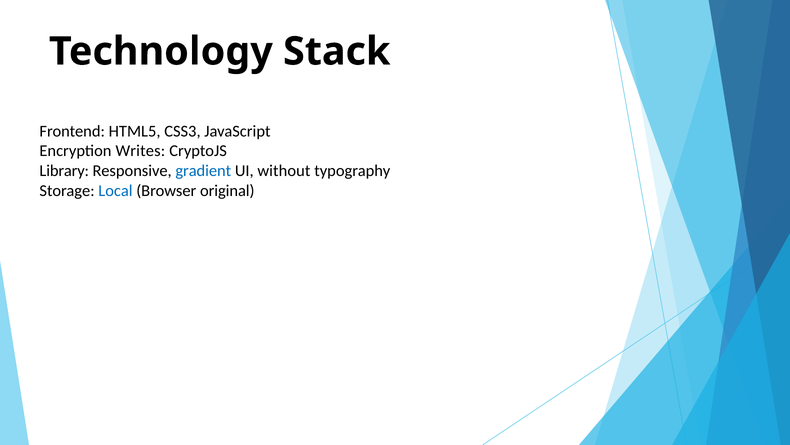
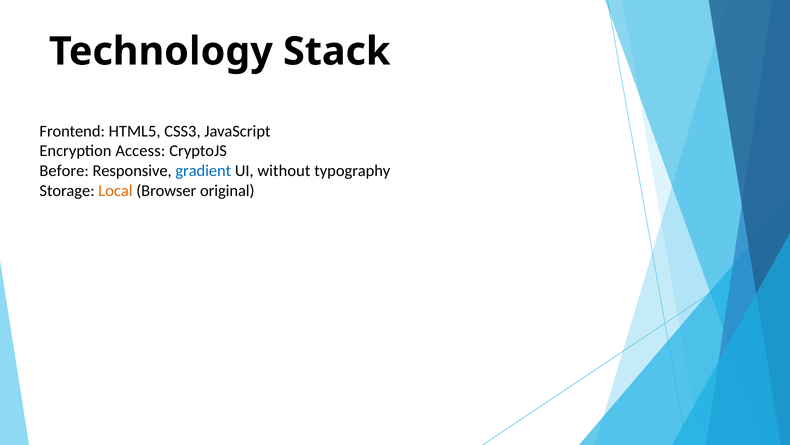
Writes: Writes -> Access (140, 151)
Library: Library -> Before (64, 171)
Local colour: blue -> orange (115, 190)
